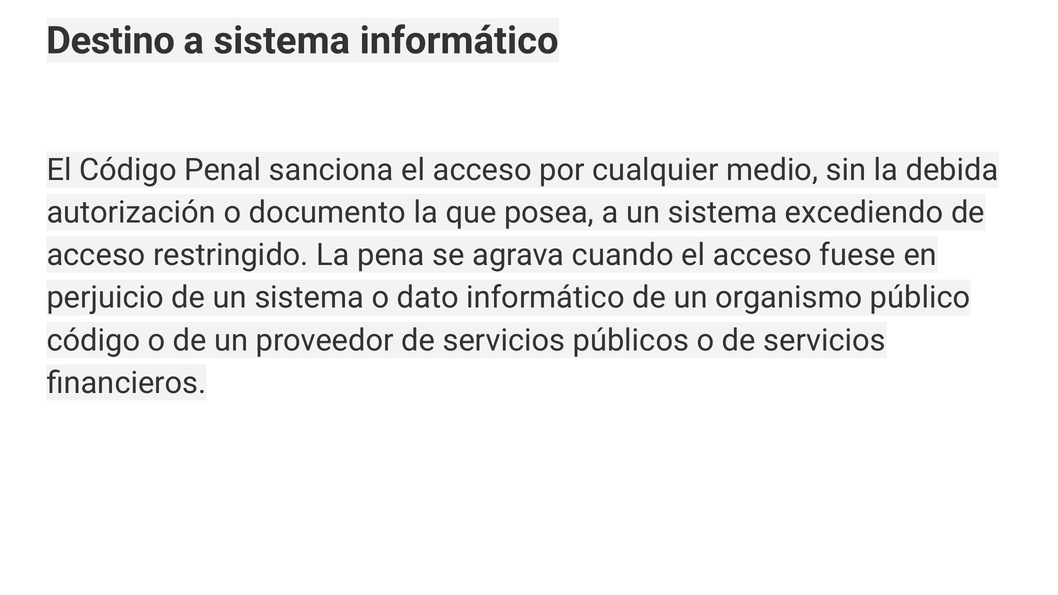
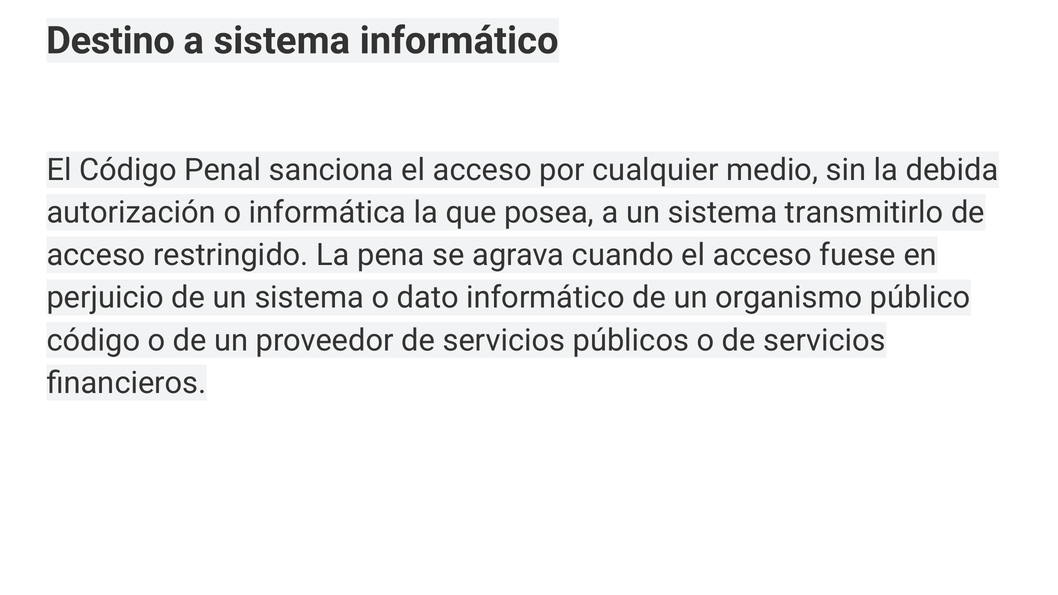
documento: documento -> informática (327, 213)
excediendo: excediendo -> transmitirlo (864, 213)
